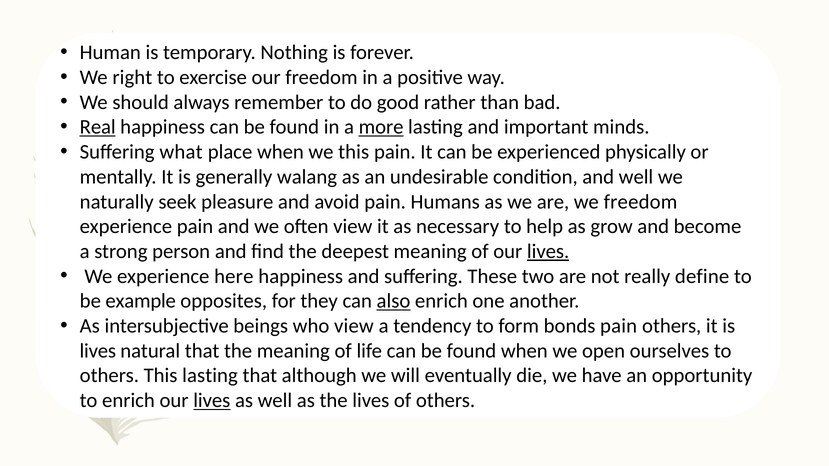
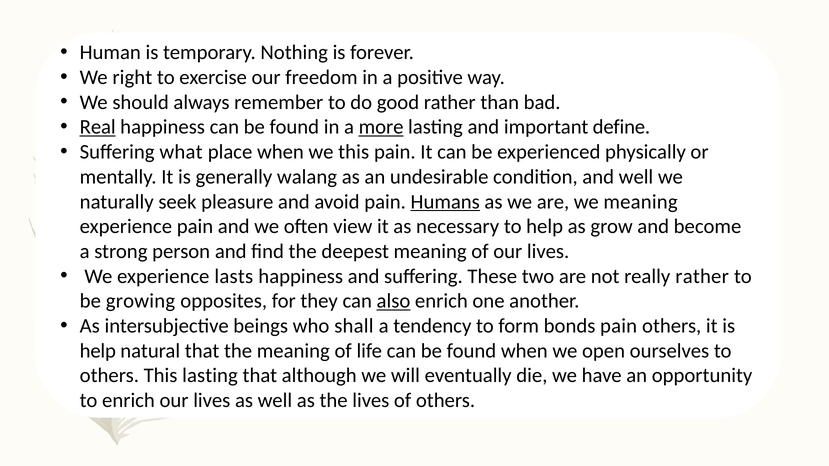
minds: minds -> define (621, 127)
Humans underline: none -> present (445, 202)
we freedom: freedom -> meaning (641, 202)
lives underline: present -> none (548, 252)
here: here -> lasts (234, 276)
really define: define -> rather (702, 276)
example: example -> growing (140, 301)
who view: view -> shall (354, 326)
lives: lives -> help (98, 351)
lives underline: present -> none (212, 401)
